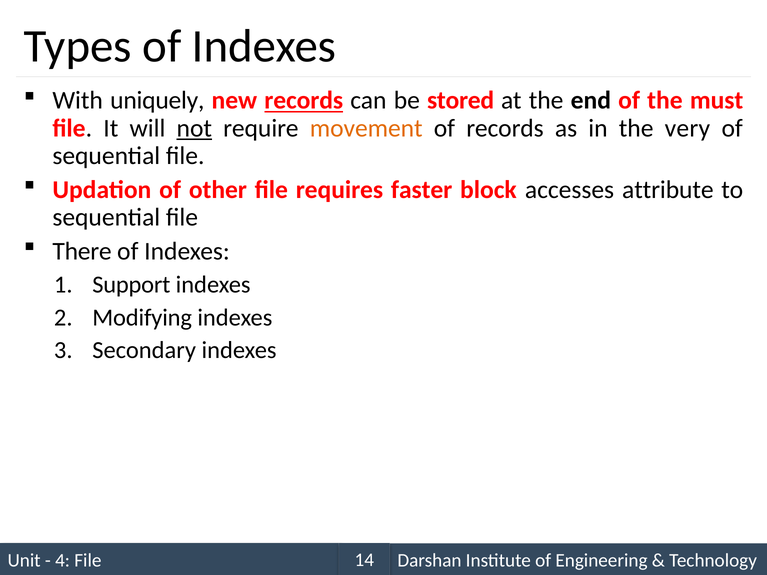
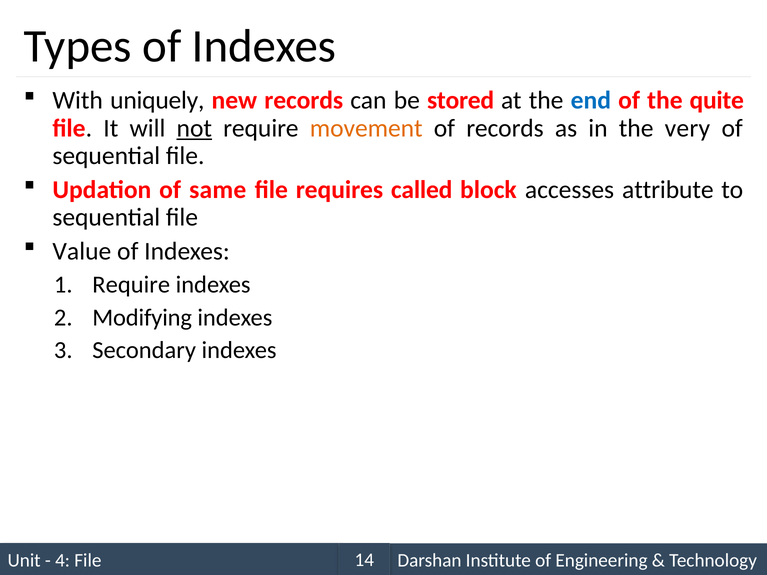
records underline: present -> none (304, 101)
end colour: black -> blue (591, 101)
must: must -> quite (717, 101)
other: other -> same (218, 190)
faster: faster -> called (422, 190)
There: There -> Value (82, 251)
Support: Support -> Require (131, 285)
